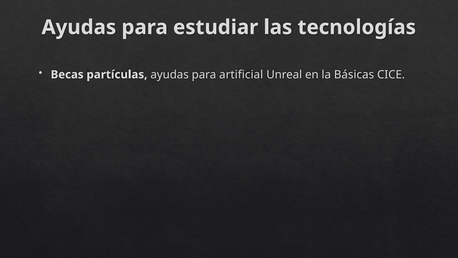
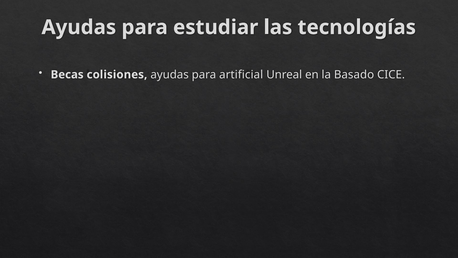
partículas: partículas -> colisiones (117, 74)
Básicas: Básicas -> Basado (354, 74)
